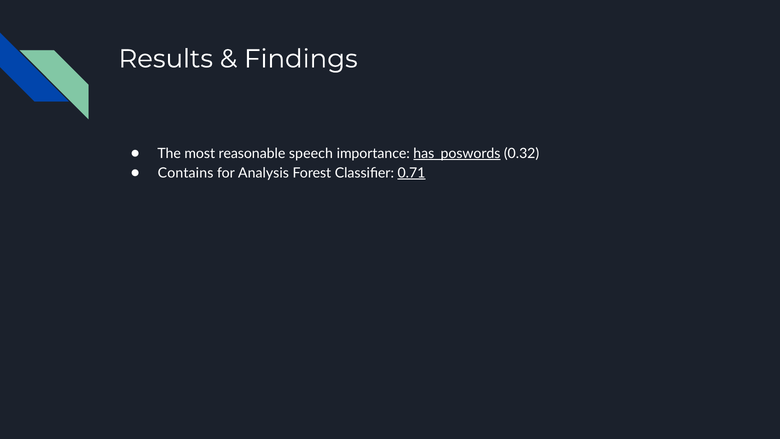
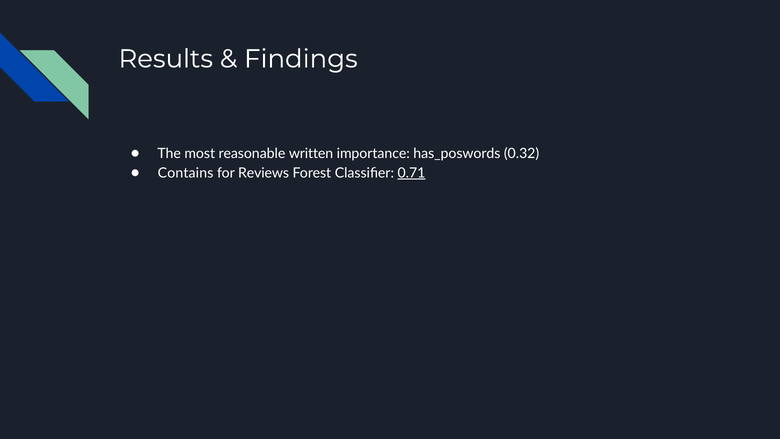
speech: speech -> written (311, 153)
has_poswords underline: present -> none (457, 153)
Analysis: Analysis -> Reviews (264, 173)
